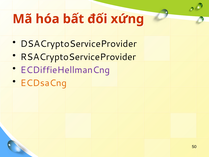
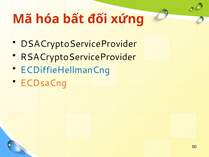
ECDiffieHellmanCng colour: purple -> blue (65, 70)
